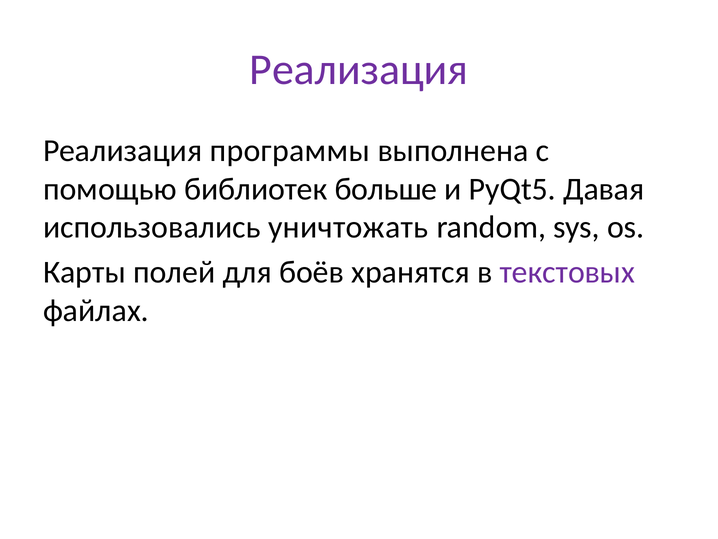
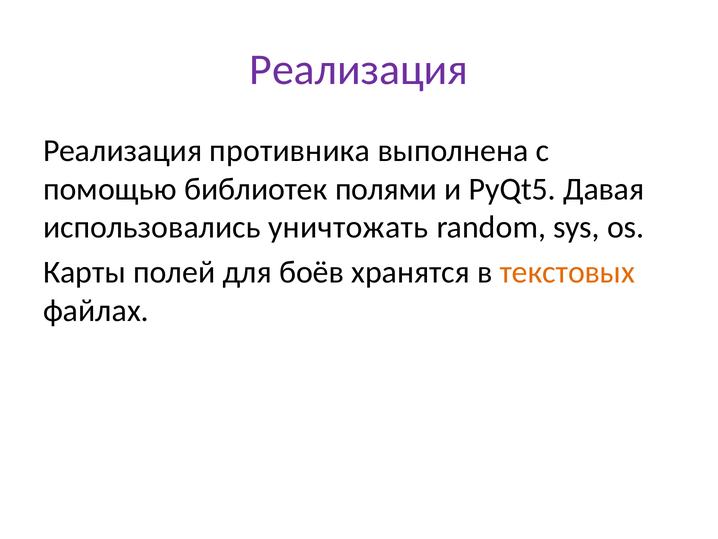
программы: программы -> противника (290, 151)
больше: больше -> полями (386, 189)
текстовых colour: purple -> orange (567, 272)
